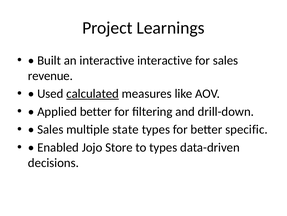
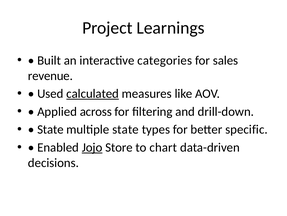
interactive interactive: interactive -> categories (165, 60)
Applied better: better -> across (96, 111)
Sales: Sales -> State (50, 129)
Jojo underline: none -> present (92, 147)
to types: types -> chart (163, 147)
